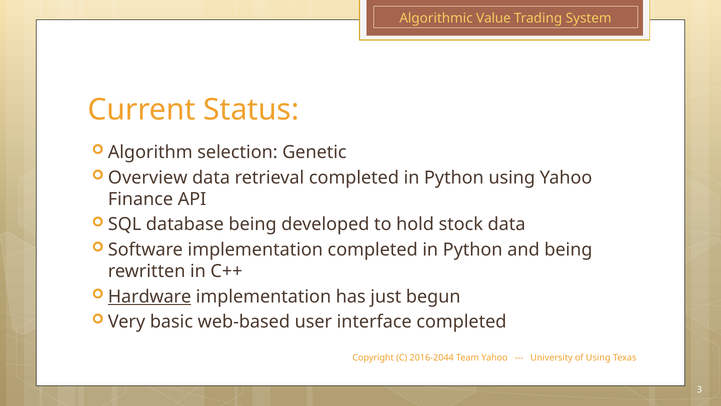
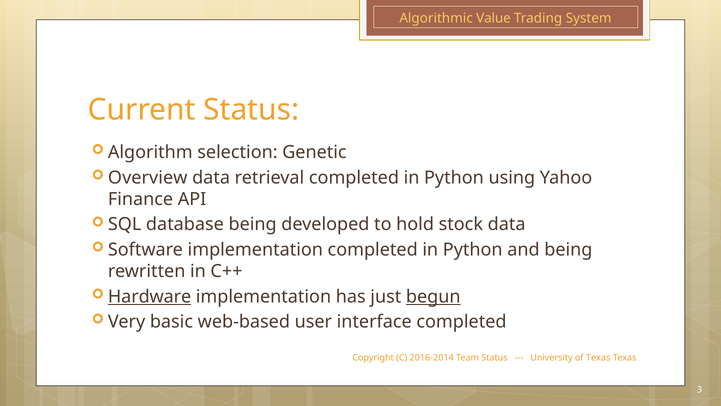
begun underline: none -> present (433, 296)
2016-2044: 2016-2044 -> 2016-2014 (432, 357)
Team Yahoo: Yahoo -> Status (494, 357)
of Using: Using -> Texas (598, 357)
